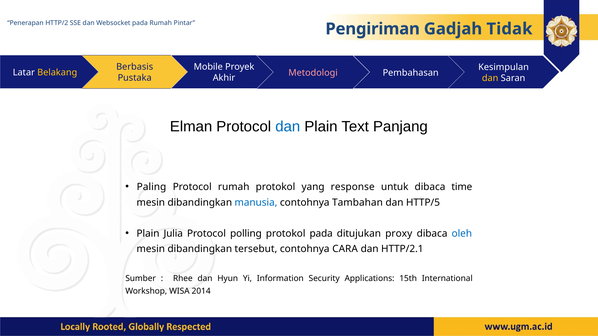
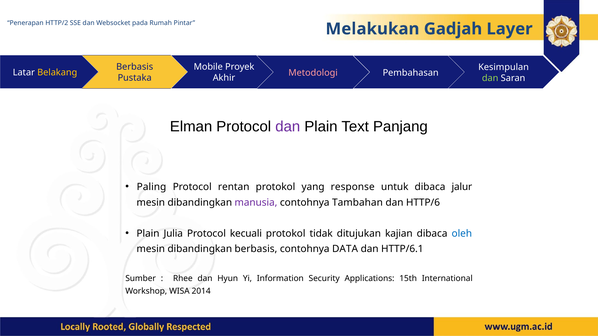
Pengiriman: Pengiriman -> Melakukan (372, 29)
Tidak: Tidak -> Layer (510, 29)
dan colour: yellow -> light green (490, 78)
dan colour: blue -> purple (288, 127)
Protocol rumah: rumah -> rentan (234, 187)
time: time -> jalur (462, 187)
manusia colour: blue -> purple (256, 203)
HTTP/5: HTTP/5 -> HTTP/6 (423, 203)
polling: polling -> kecuali (246, 234)
protokol pada: pada -> tidak (321, 234)
proxy: proxy -> kajian (399, 234)
dibandingkan tersebut: tersebut -> berbasis (256, 249)
CARA: CARA -> DATA (345, 249)
HTTP/2.1: HTTP/2.1 -> HTTP/6.1 (402, 249)
